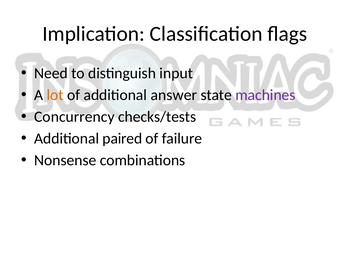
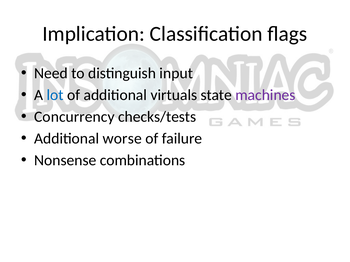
lot colour: orange -> blue (55, 95)
answer: answer -> virtuals (174, 95)
paired: paired -> worse (122, 139)
